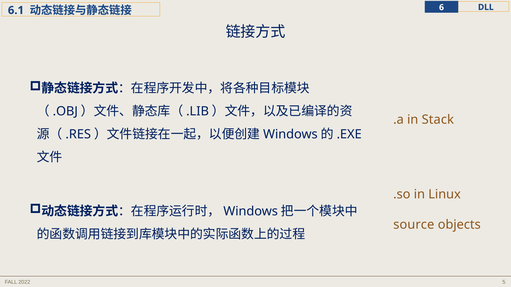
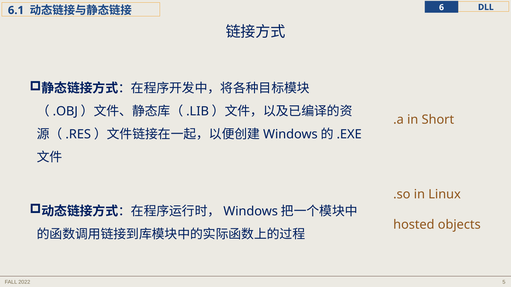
Stack: Stack -> Short (438, 120)
source: source -> hosted (414, 225)
